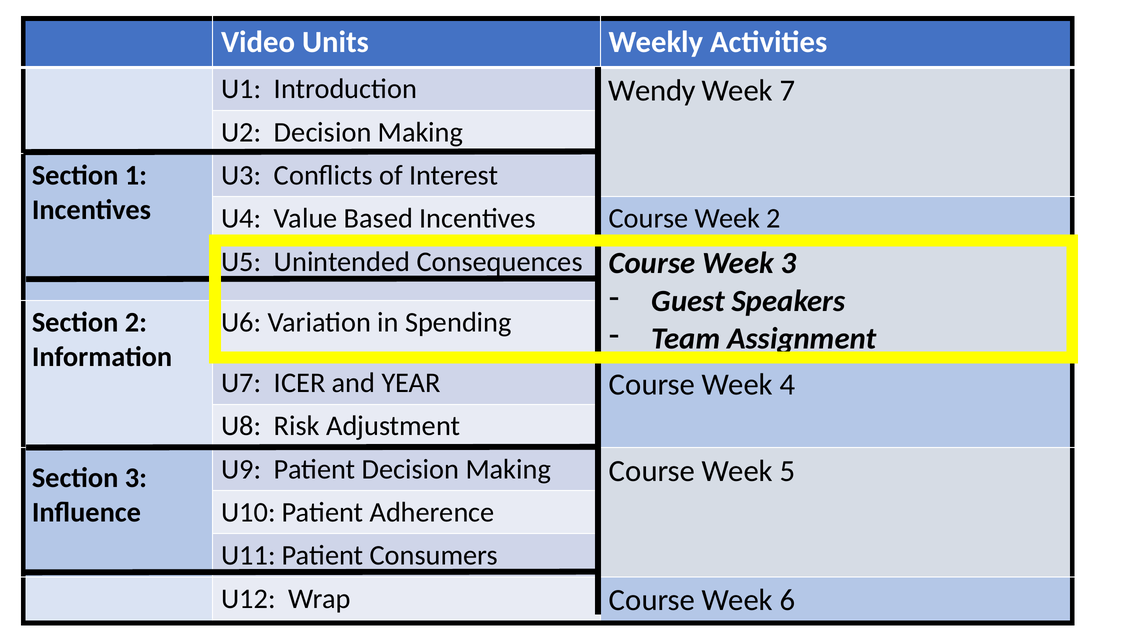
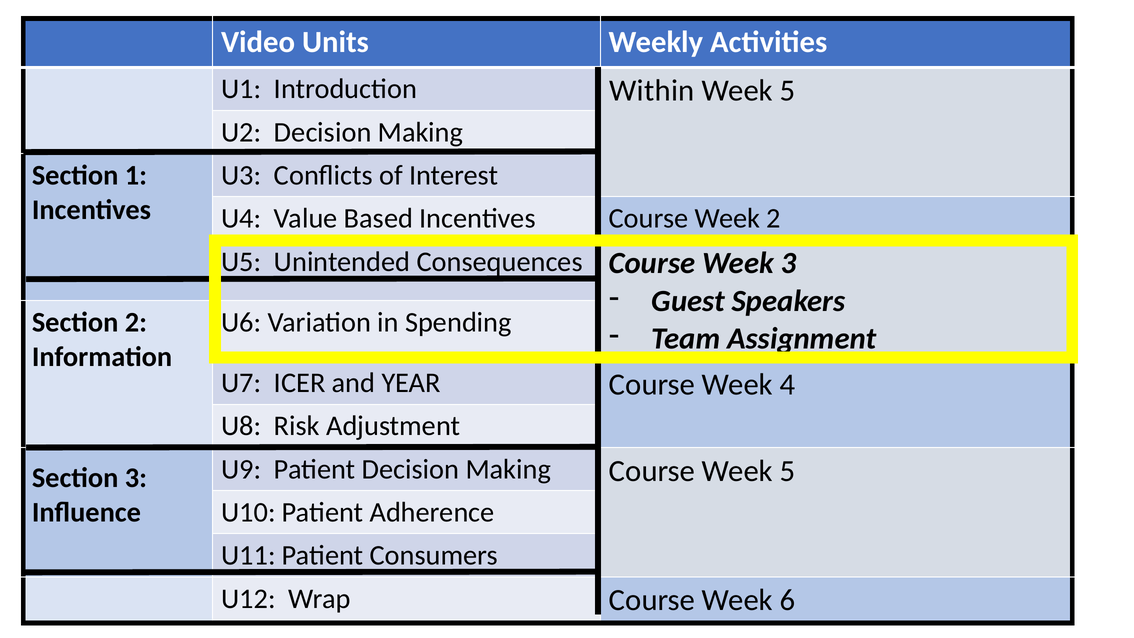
Wendy: Wendy -> Within (652, 91)
7: 7 -> 5 (787, 91)
